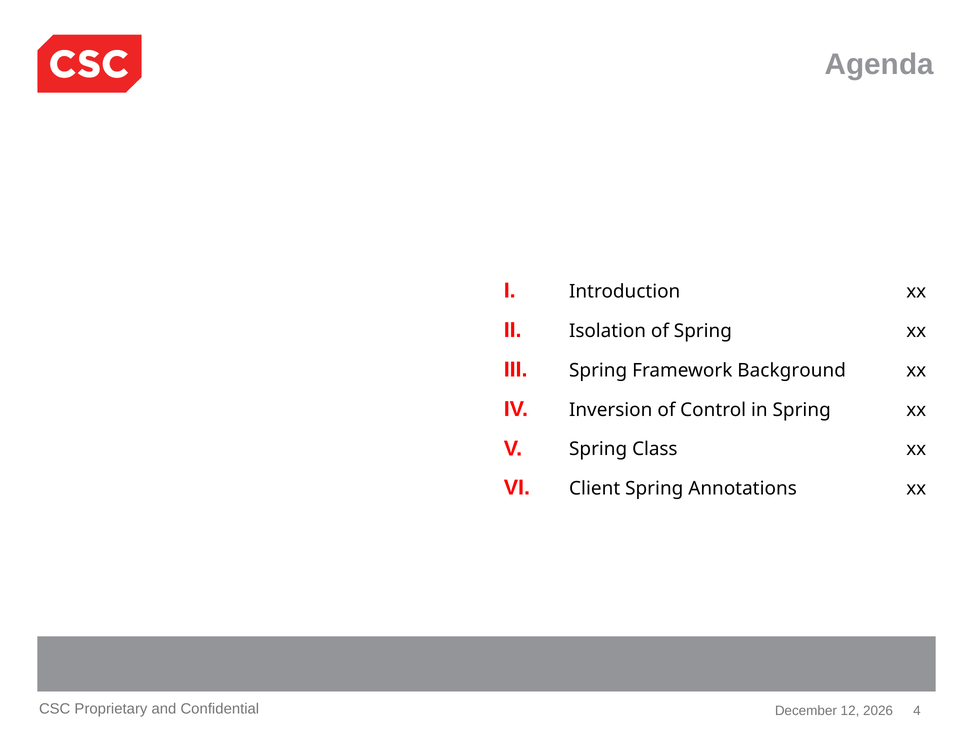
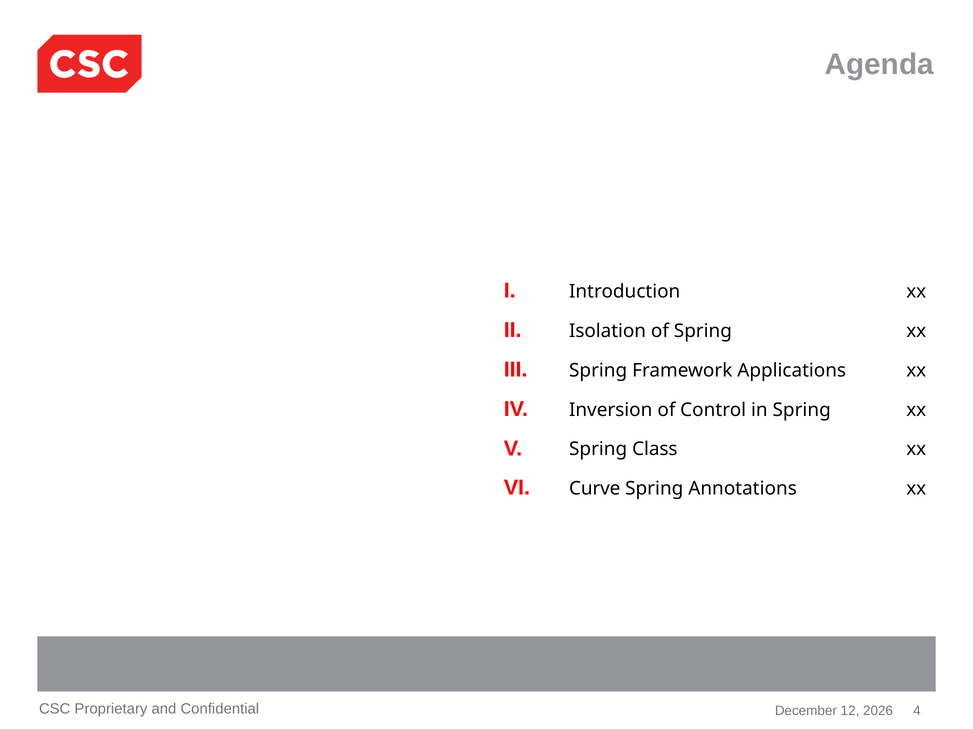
Background: Background -> Applications (792, 371)
Client: Client -> Curve (595, 489)
